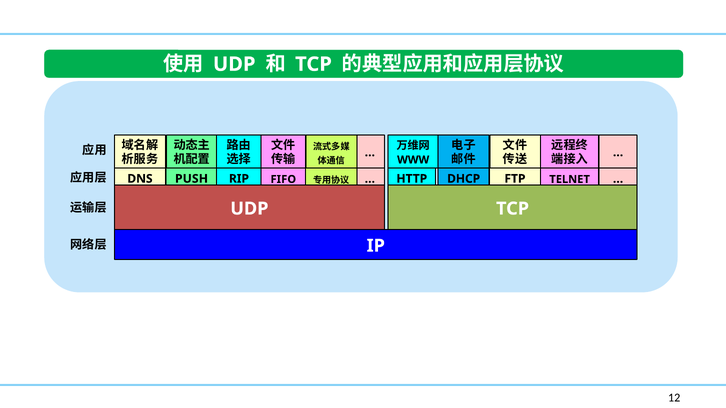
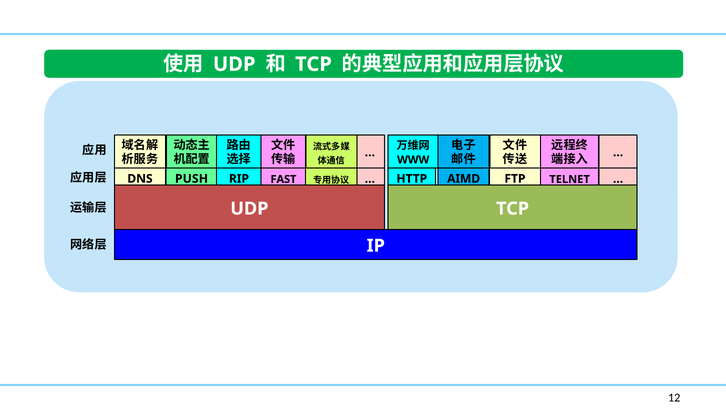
DHCP: DHCP -> AIMD (464, 179)
FIFO: FIFO -> FAST (283, 179)
